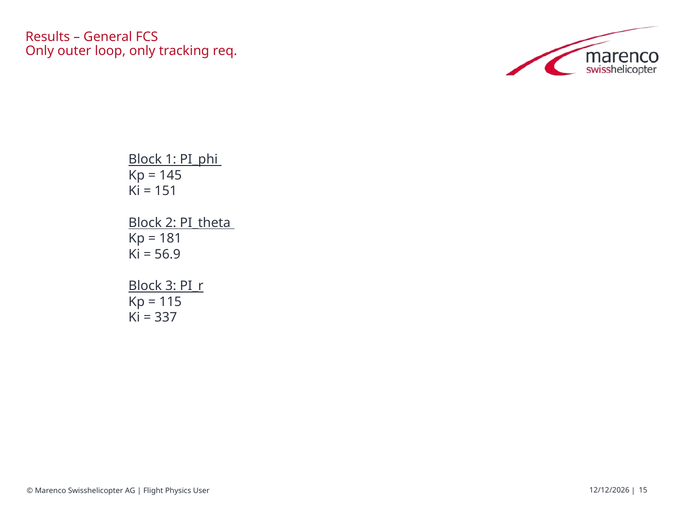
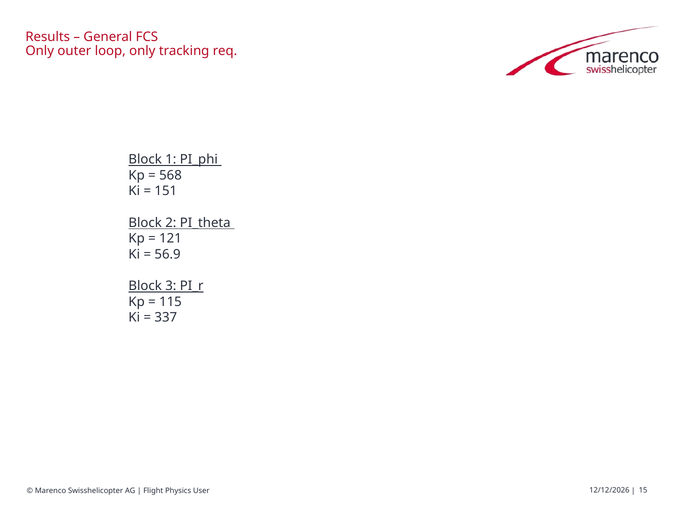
145: 145 -> 568 (170, 175)
181: 181 -> 121 (170, 239)
